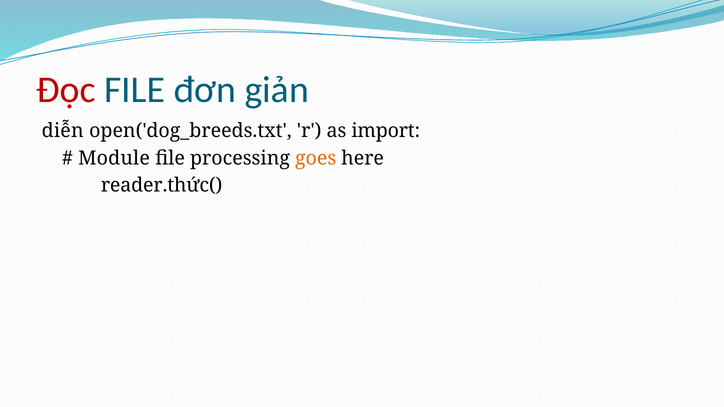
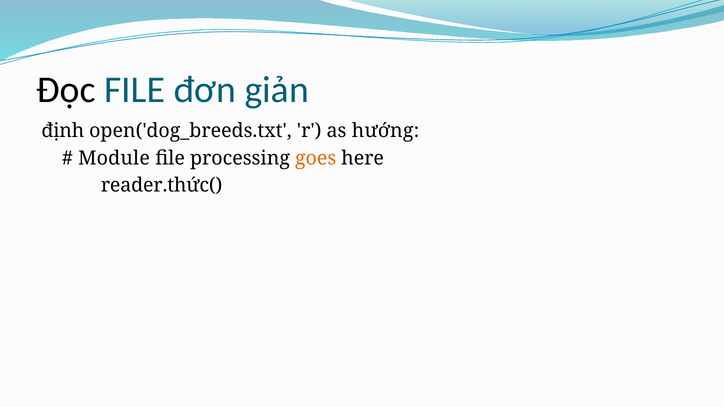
Đọc colour: red -> black (66, 90)
diễn: diễn -> định (63, 131)
import: import -> hướng (386, 131)
